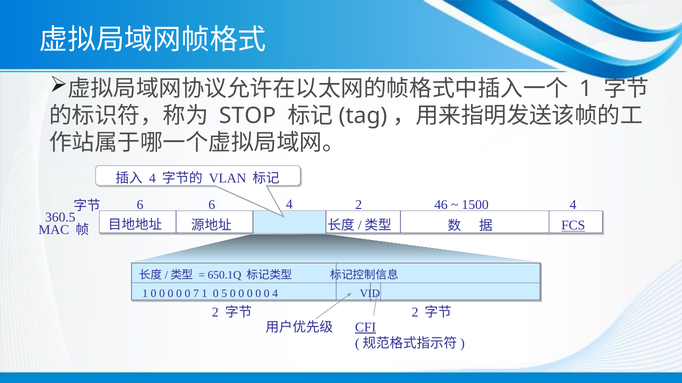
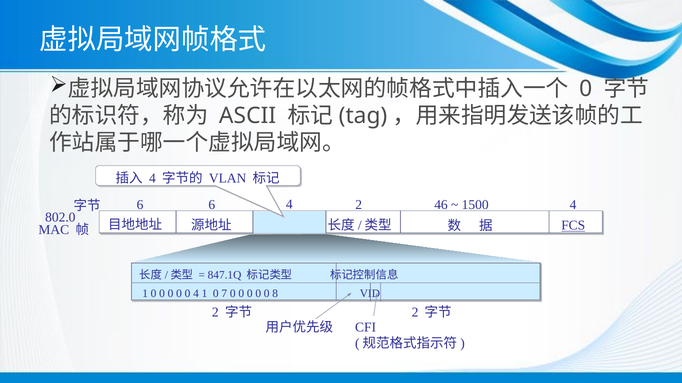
1: 1 -> 0 (586, 89)
STOP: STOP -> ASCII (248, 116)
360.5: 360.5 -> 802.0 (60, 218)
650.1Q: 650.1Q -> 847.1Q (225, 276)
0 7: 7 -> 4 (196, 294)
5: 5 -> 7 (224, 294)
0 4: 4 -> 8 (275, 294)
CFI underline: present -> none (366, 328)
